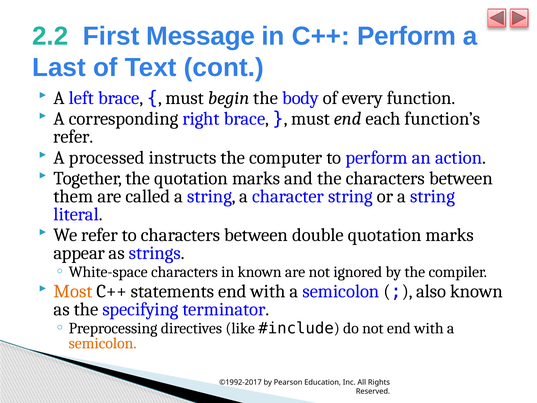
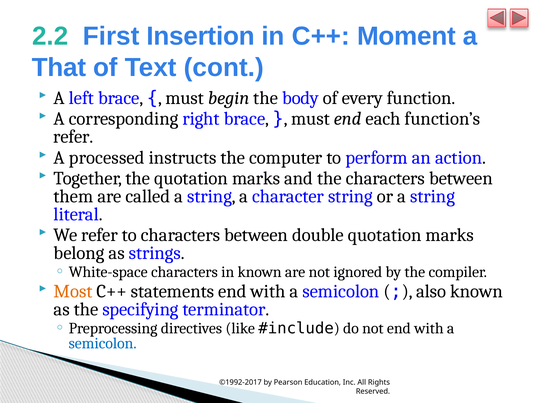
Message: Message -> Insertion (201, 36)
C++ Perform: Perform -> Moment (407, 36)
Last: Last -> That (59, 68)
appear: appear -> belong (79, 253)
semicolon colour: orange -> blue (103, 343)
